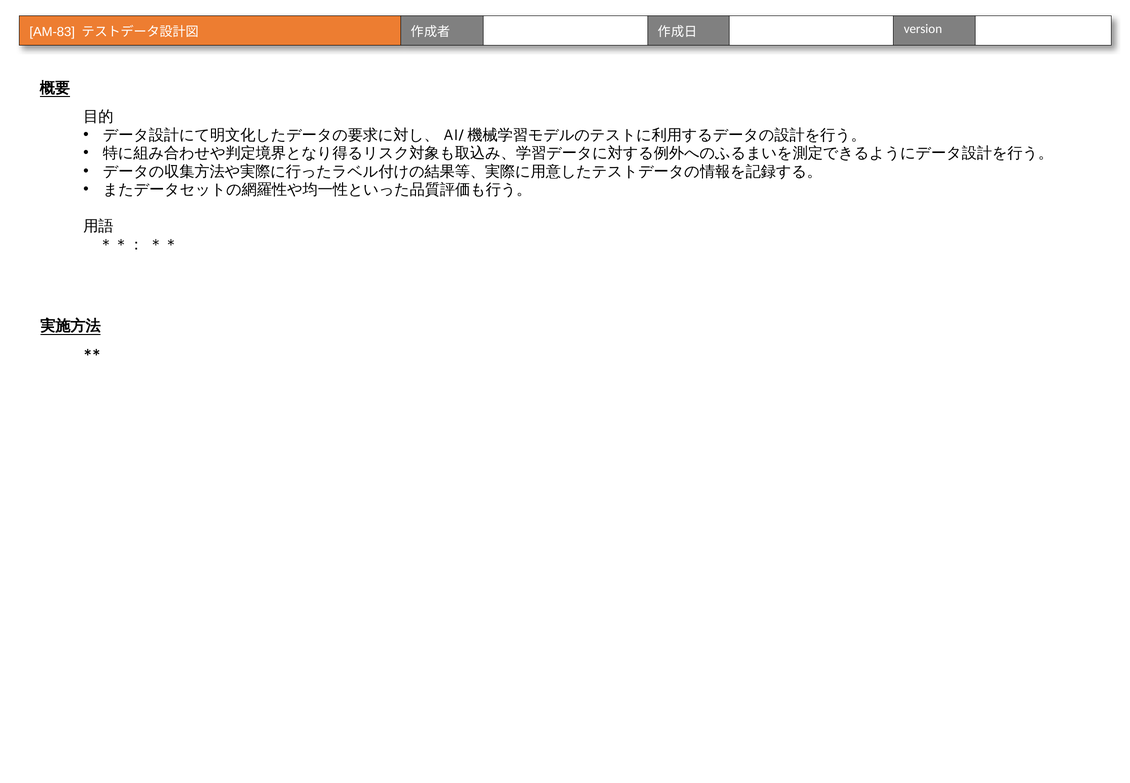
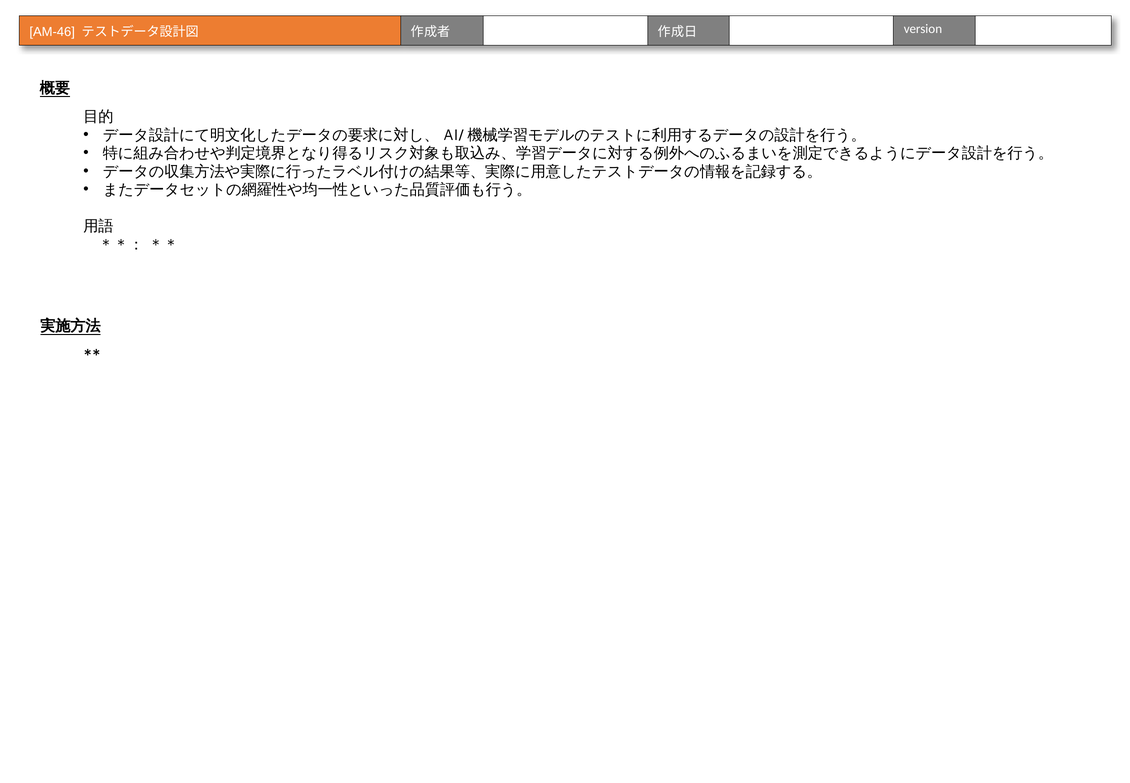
AM-83: AM-83 -> AM-46 (52, 32)
